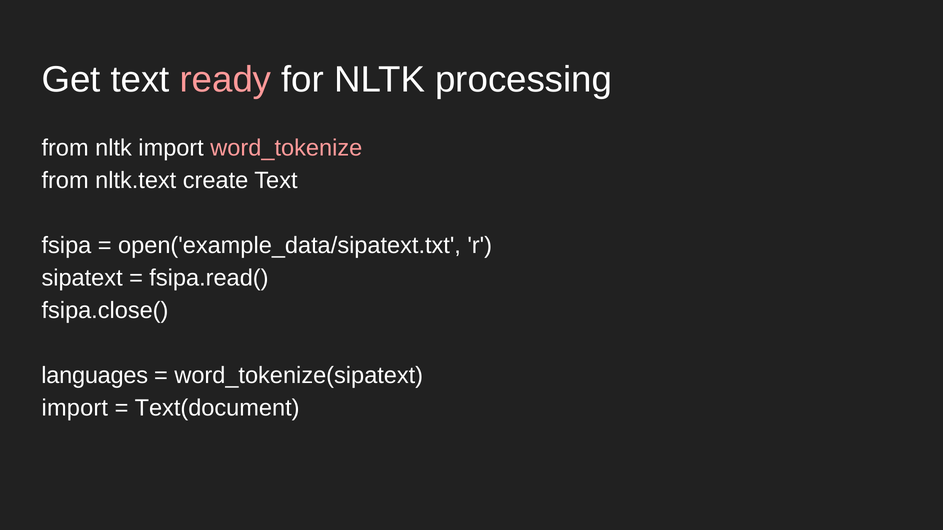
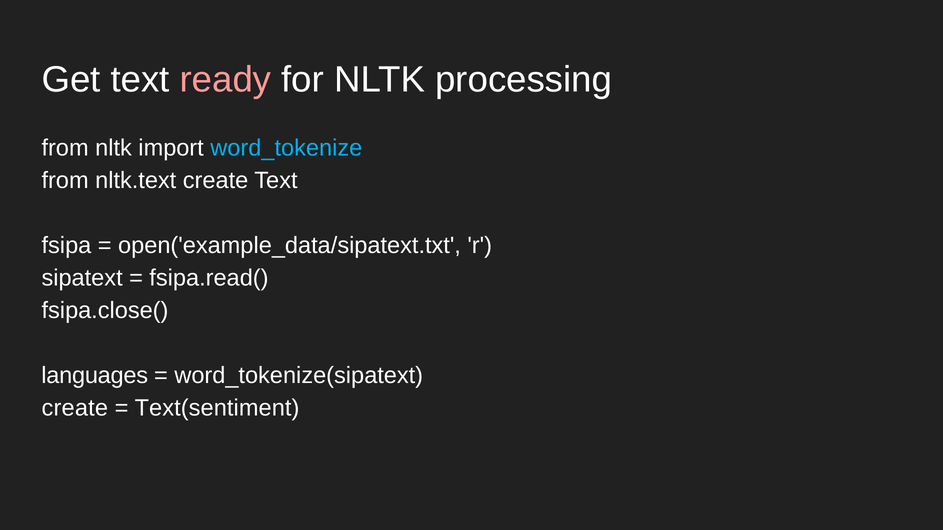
word_tokenize colour: pink -> light blue (286, 148)
import: import -> create (75, 408)
Text(document: Text(document -> Text(sentiment (217, 408)
